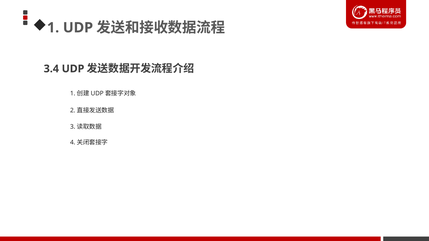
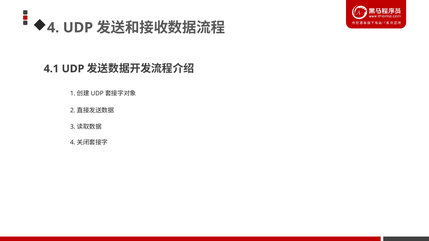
1: 1 -> 4 (53, 28)
3.4: 3.4 -> 4.1 (51, 69)
